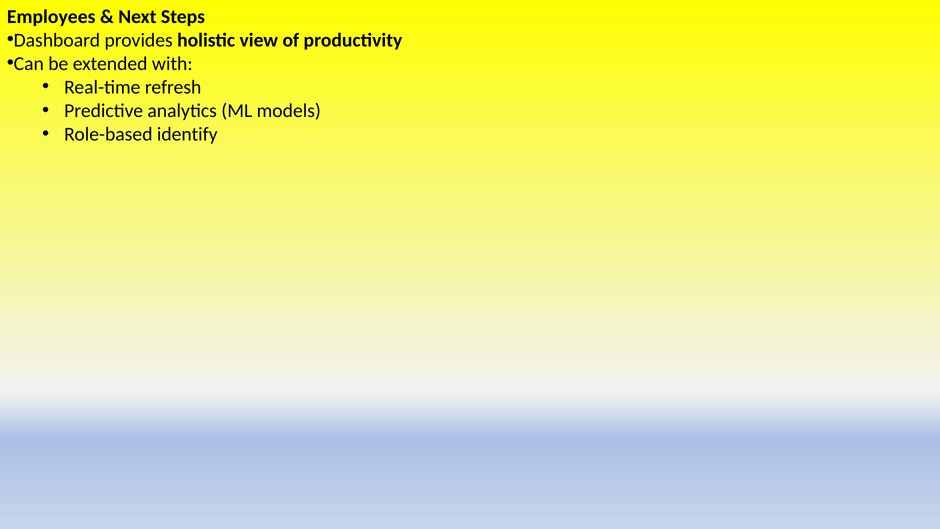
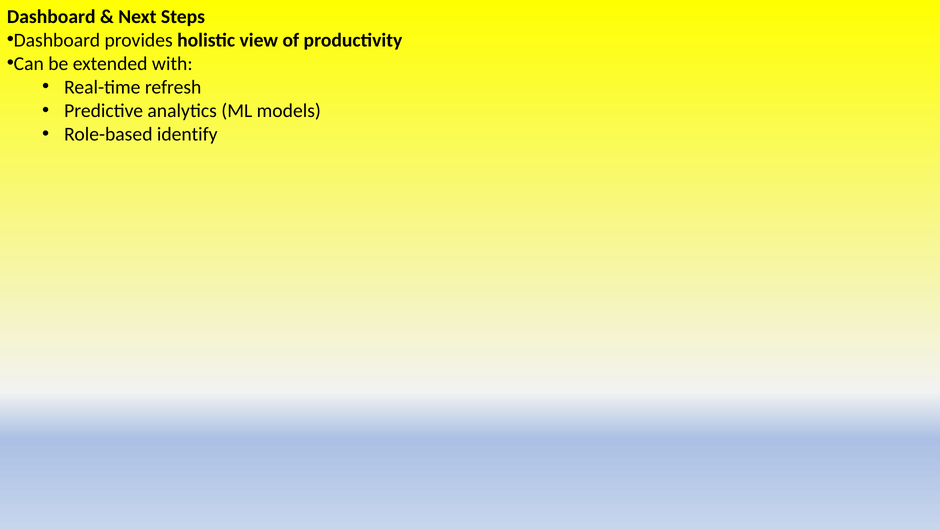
Employees: Employees -> Dashboard (51, 17)
